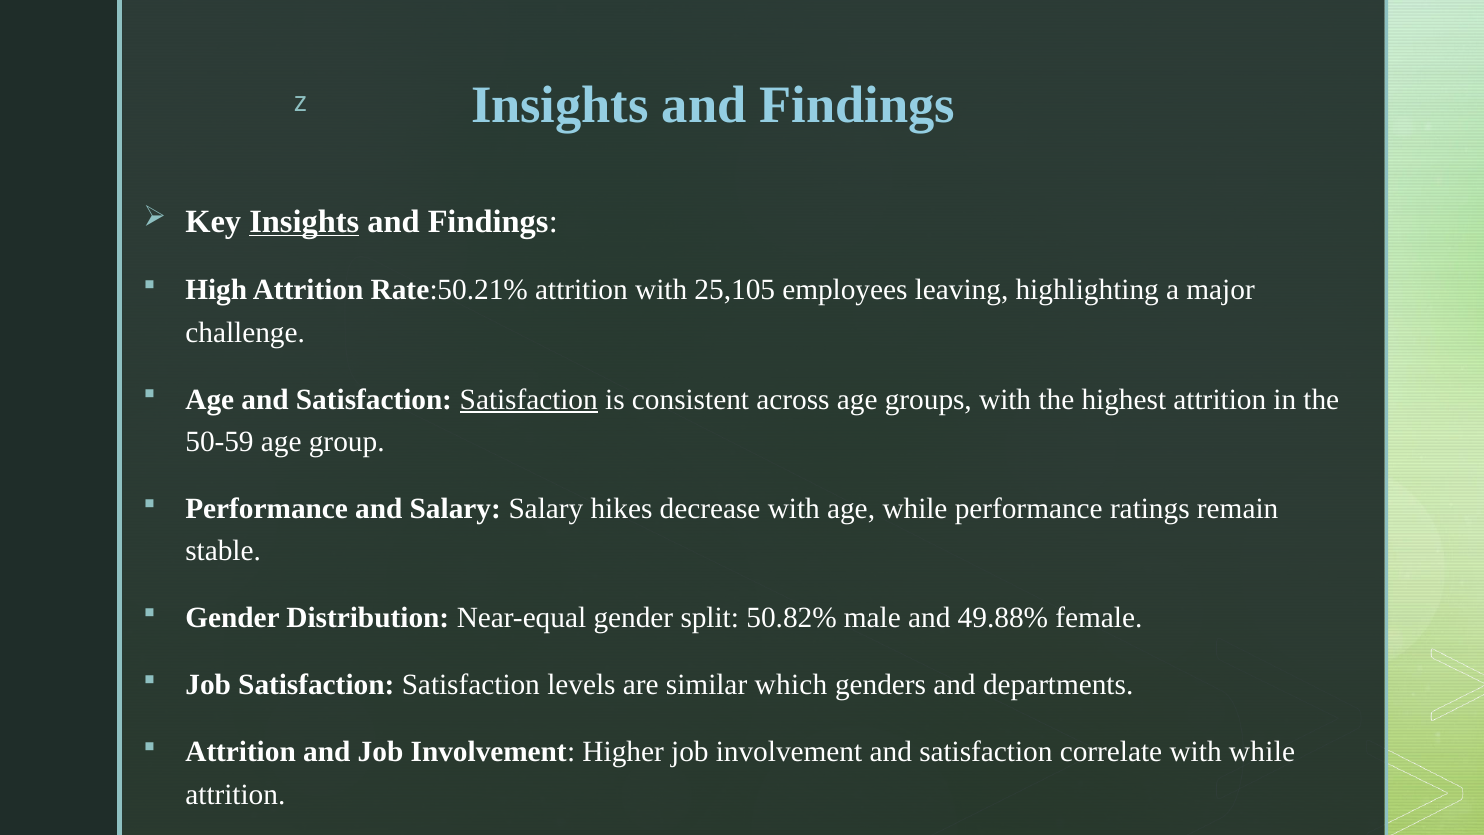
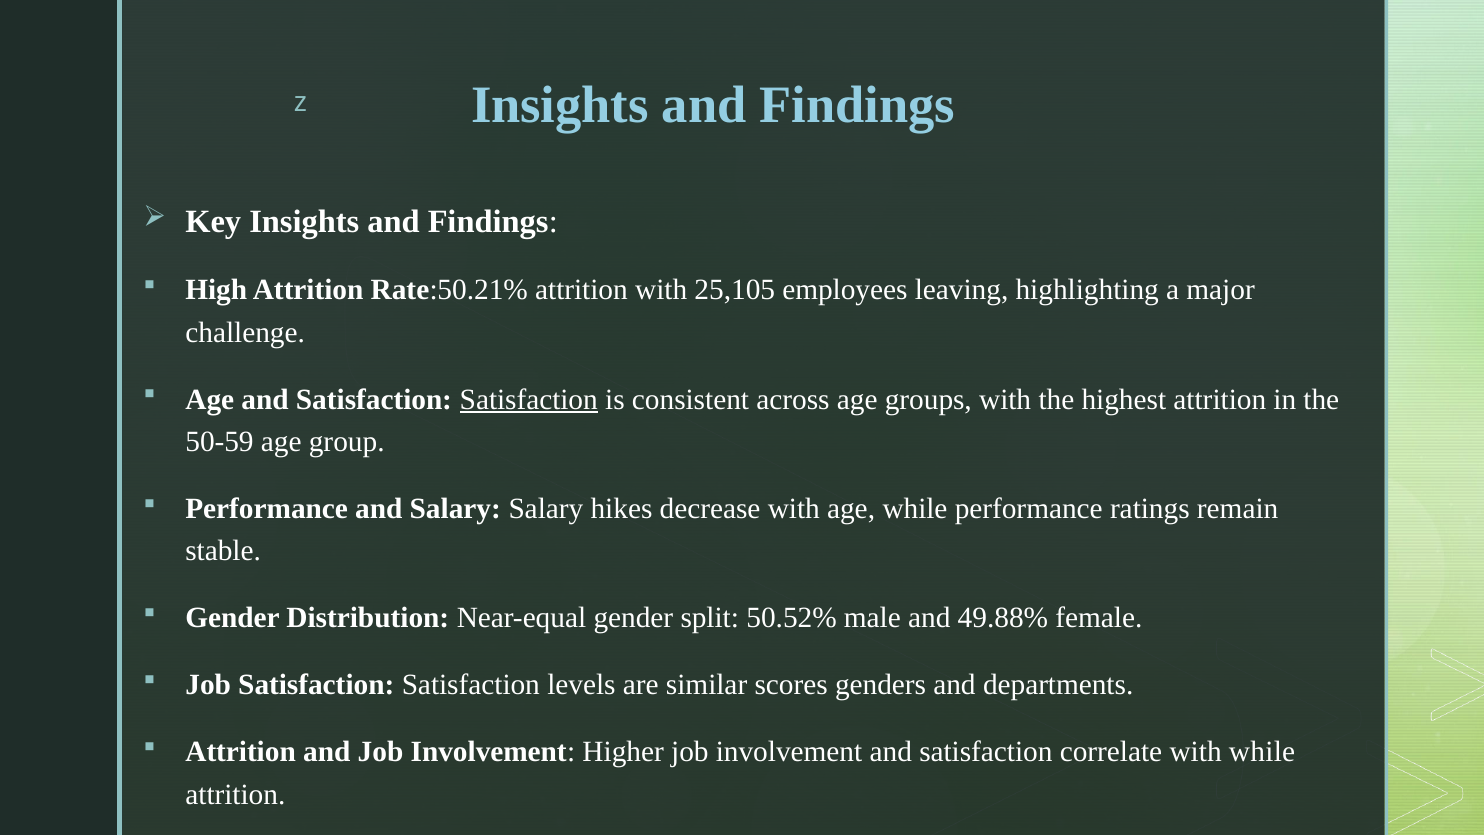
Insights underline: present -> none (304, 221)
50.82%: 50.82% -> 50.52% (792, 618)
which: which -> scores (791, 685)
